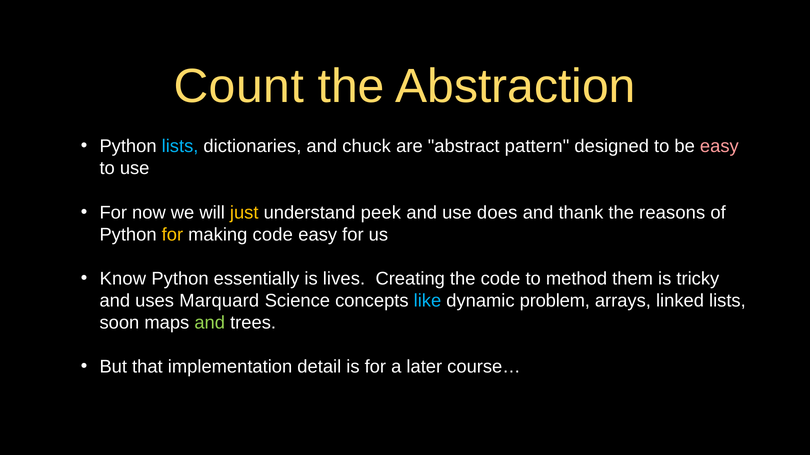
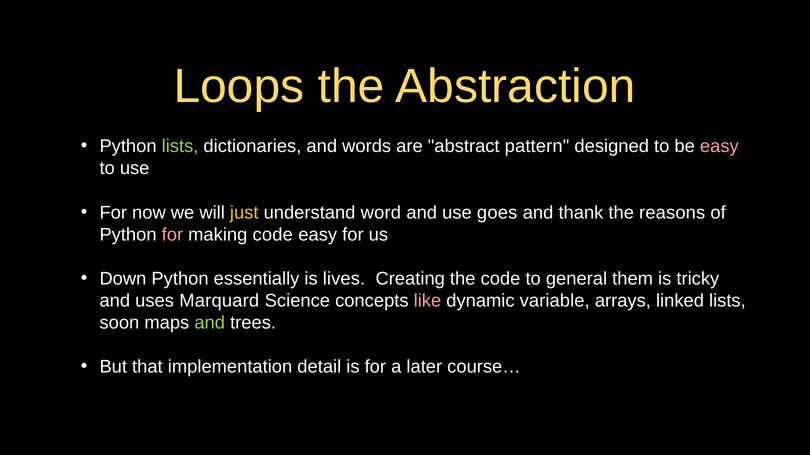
Count: Count -> Loops (239, 86)
lists colour: light blue -> light green (180, 147)
chuck: chuck -> words (367, 147)
peek: peek -> word (381, 213)
does: does -> goes (497, 213)
for colour: yellow -> pink (172, 235)
Know: Know -> Down (123, 279)
method: method -> general (577, 279)
like colour: light blue -> pink (427, 301)
problem: problem -> variable (555, 301)
